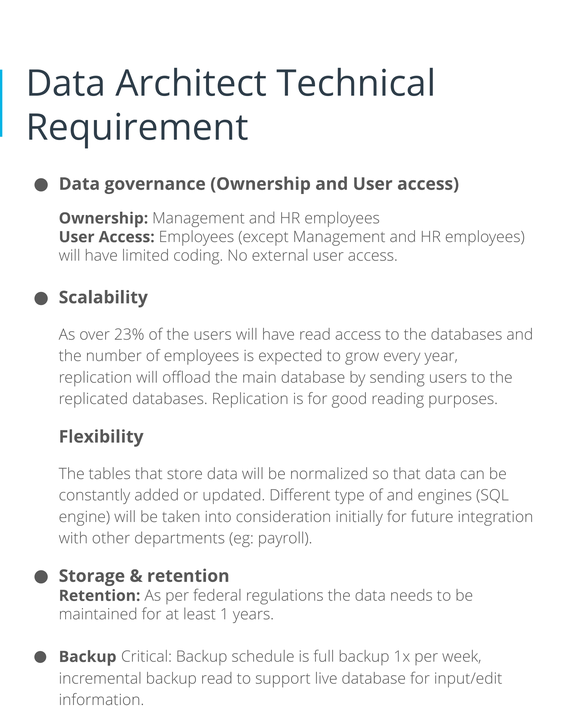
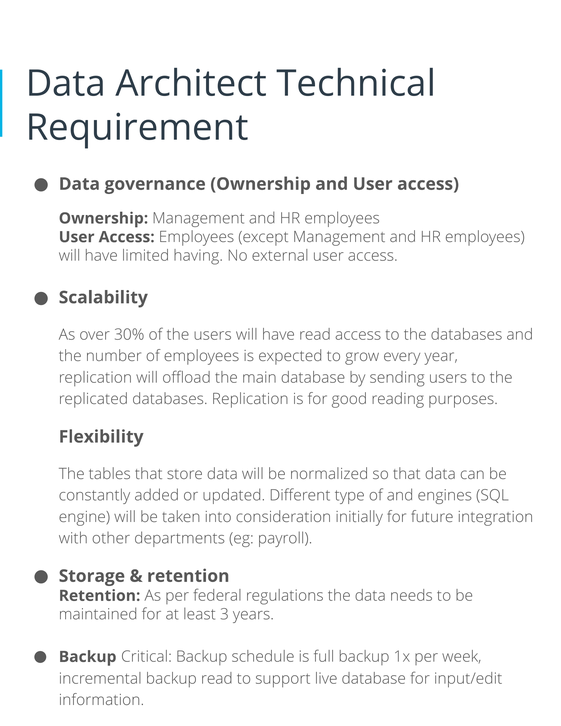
coding: coding -> having (198, 256)
23%: 23% -> 30% (129, 335)
1: 1 -> 3 (224, 614)
